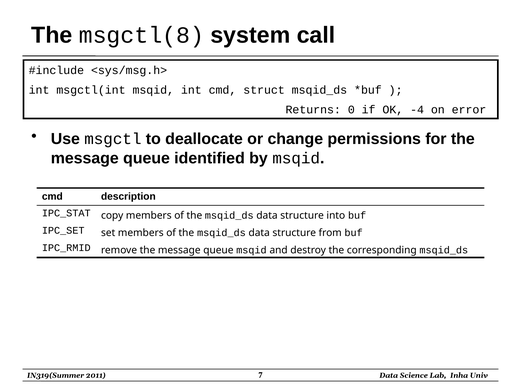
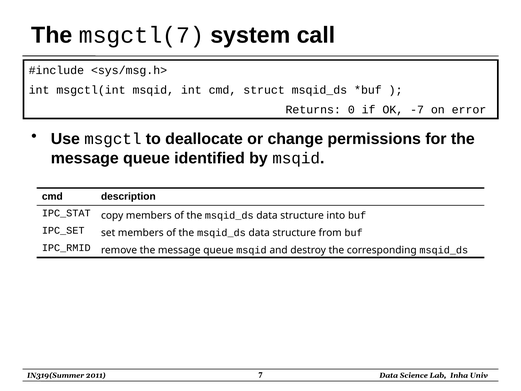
msgctl(8: msgctl(8 -> msgctl(7 (141, 35)
-4: -4 -> -7 (417, 110)
